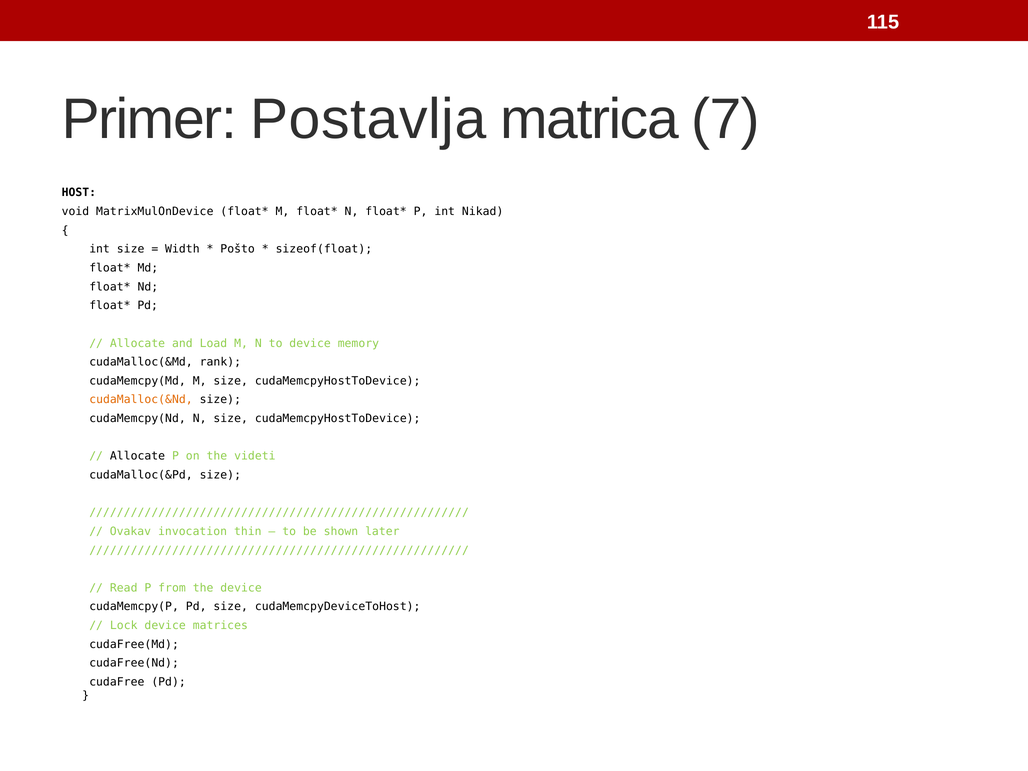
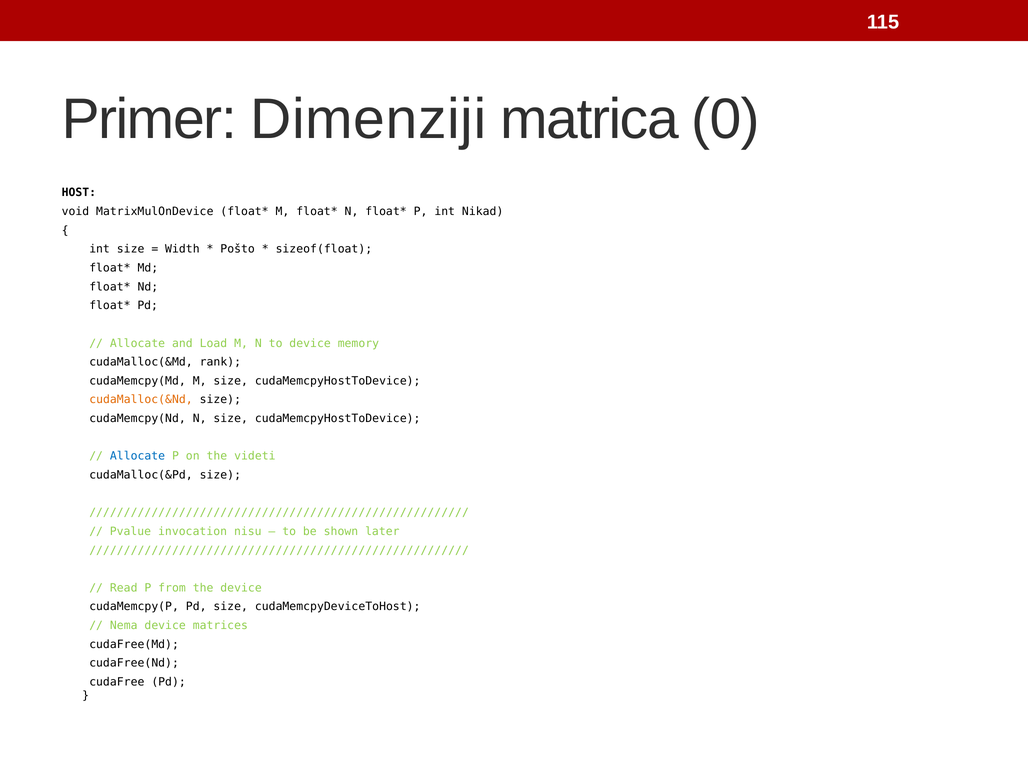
Postavlja: Postavlja -> Dimenziji (368, 120)
7: 7 -> 0 (726, 120)
Allocate colour: black -> blue (138, 456)
Ovakav: Ovakav -> Pvalue (130, 531)
thin: thin -> nisu (248, 531)
Lock: Lock -> Nema (124, 626)
